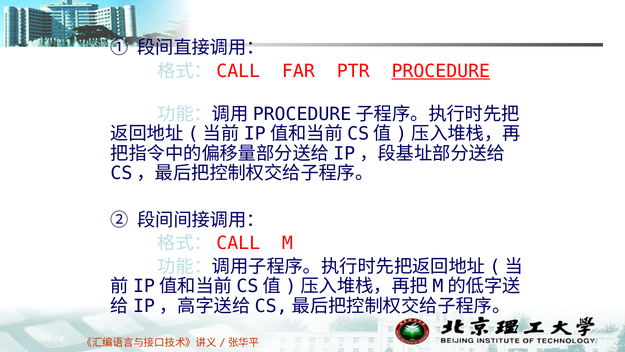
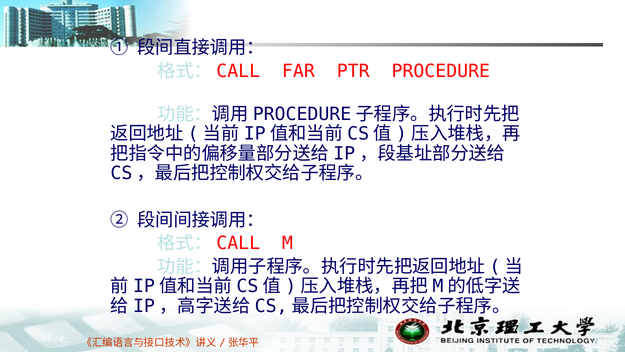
PROCEDURE underline: present -> none (441, 71)
